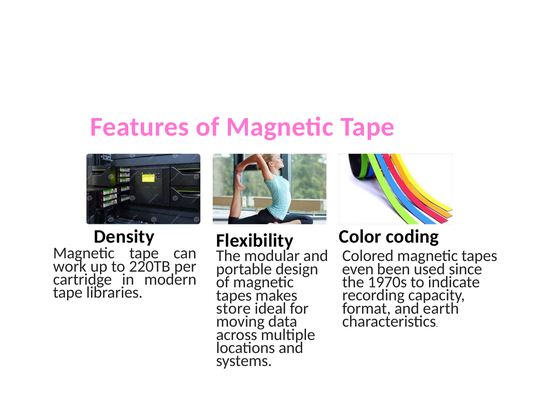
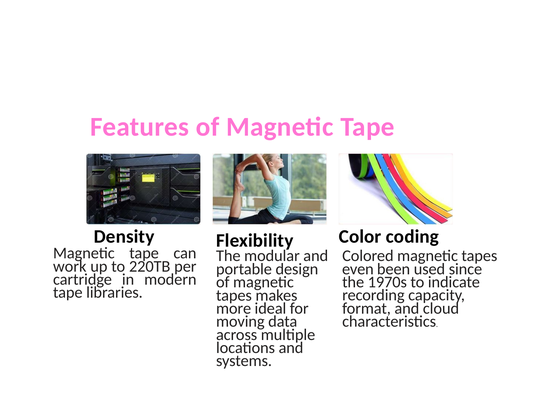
earth: earth -> cloud (441, 309)
store: store -> more (234, 309)
